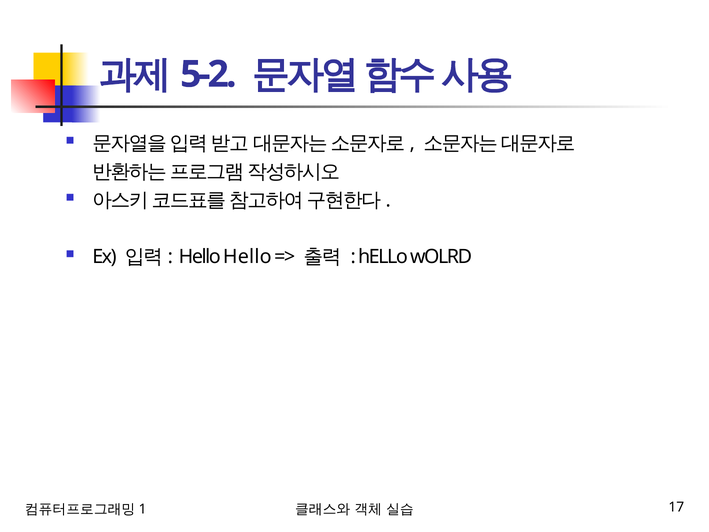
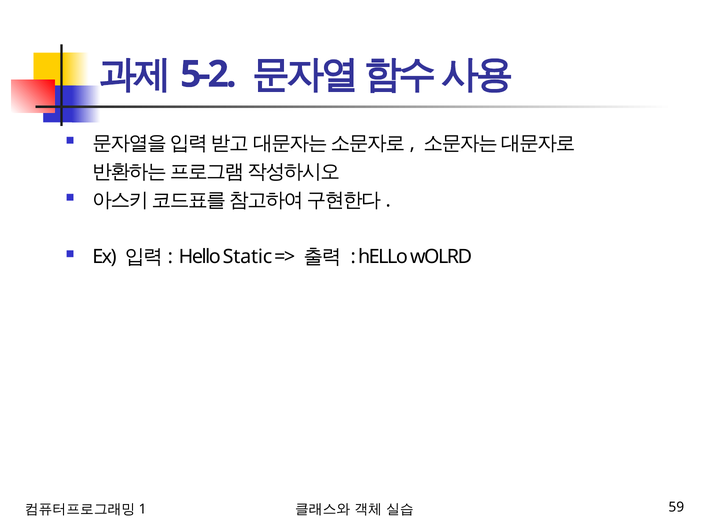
Hello Hello: Hello -> Static (247, 257)
17: 17 -> 59 (676, 507)
